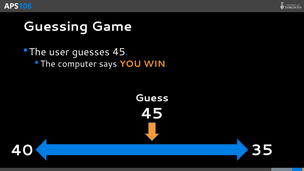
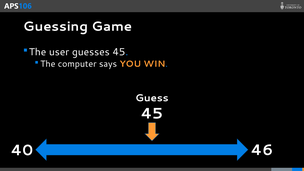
35: 35 -> 46 (262, 150)
